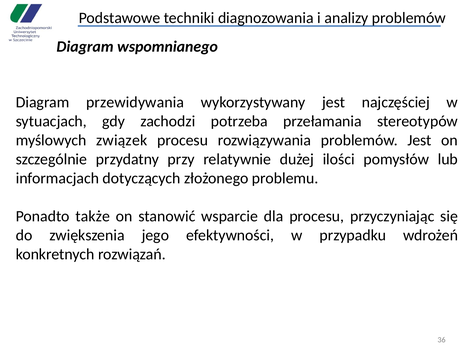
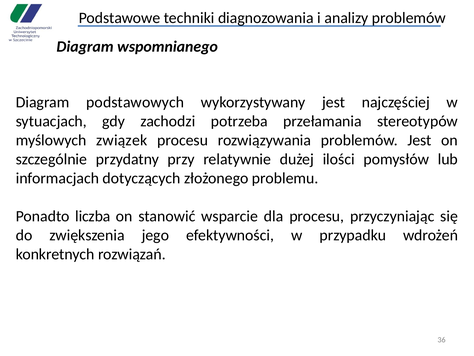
przewidywania: przewidywania -> podstawowych (135, 102)
także: także -> liczba (93, 216)
